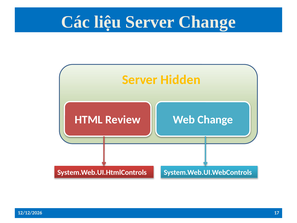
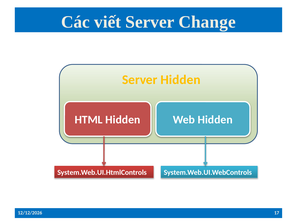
liệu: liệu -> viết (108, 22)
HTML Review: Review -> Hidden (123, 120)
Web Change: Change -> Hidden (215, 120)
